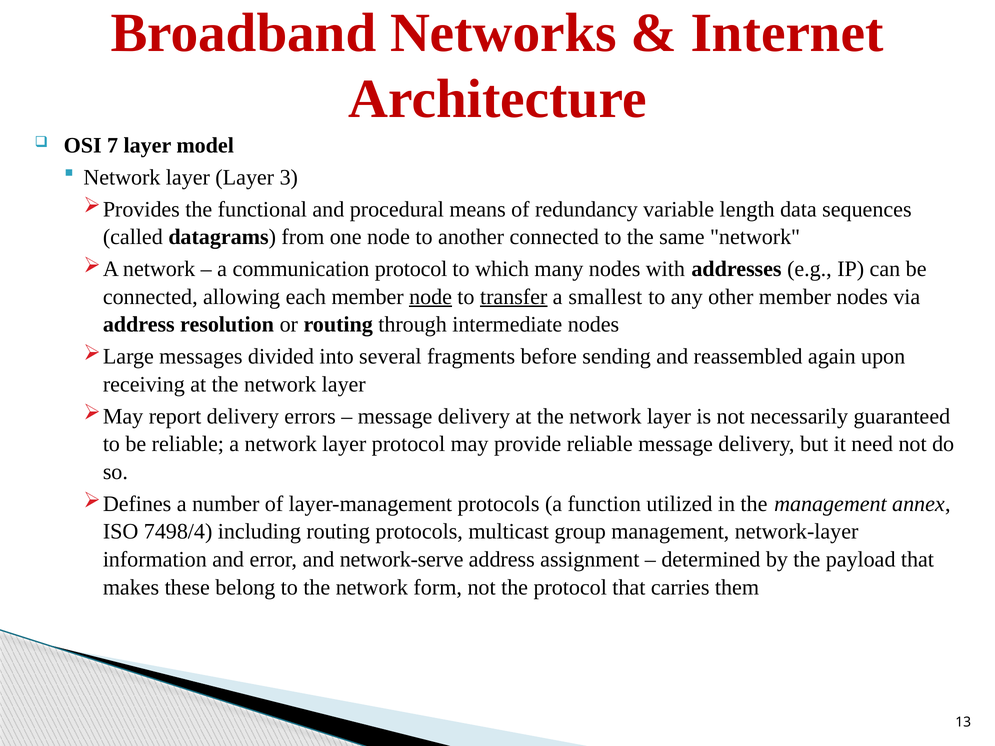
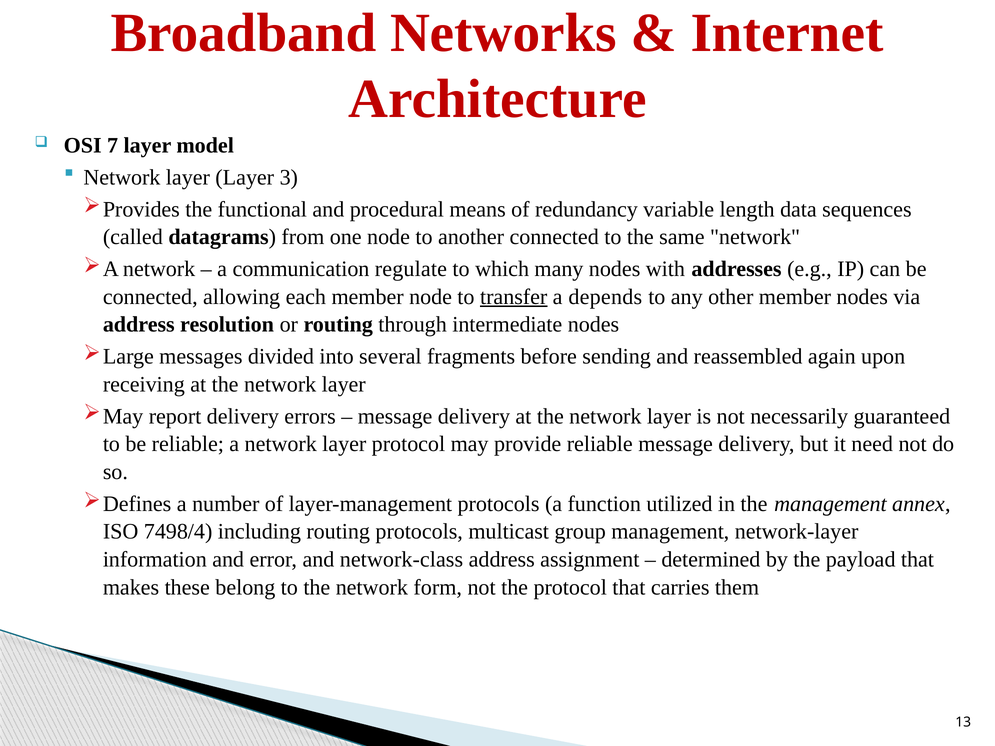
communication protocol: protocol -> regulate (411, 269)
node underline: present -> none (431, 297)
smallest: smallest -> depends (605, 297)
network-serve: network-serve -> network-class (401, 560)
